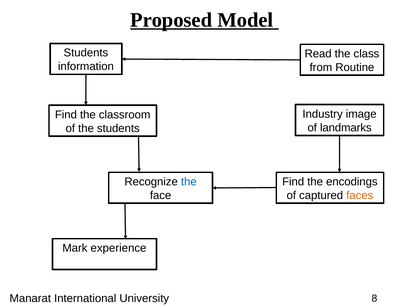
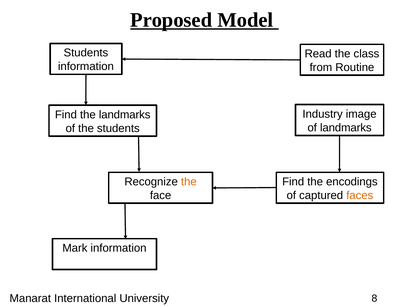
the classroom: classroom -> landmarks (125, 115)
the colour: blue -> orange (189, 182)
Mark experience: experience -> information (119, 248)
